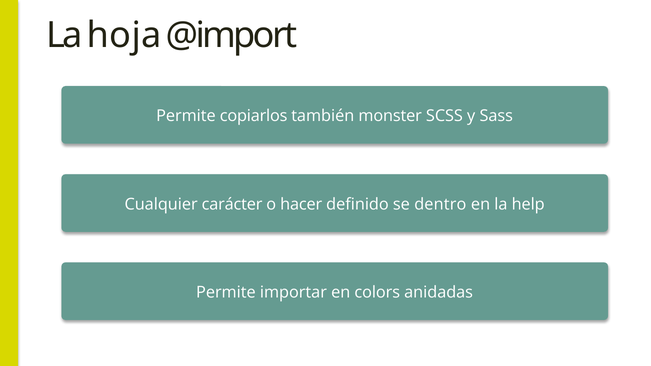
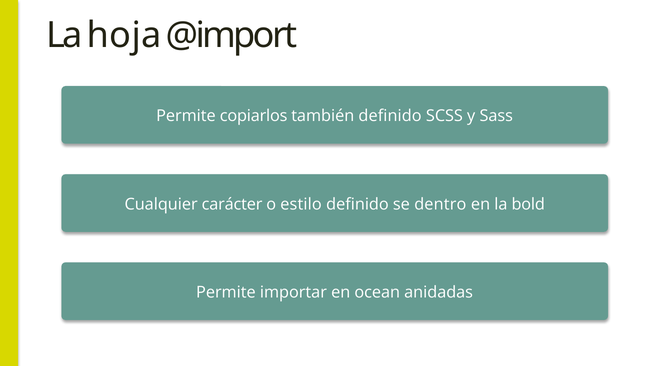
también monster: monster -> definido (390, 116)
hacer: hacer -> estilo (301, 204)
help: help -> bold (528, 204)
colors: colors -> ocean (377, 292)
